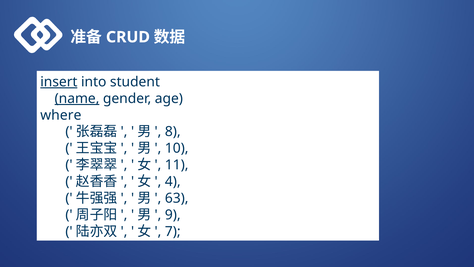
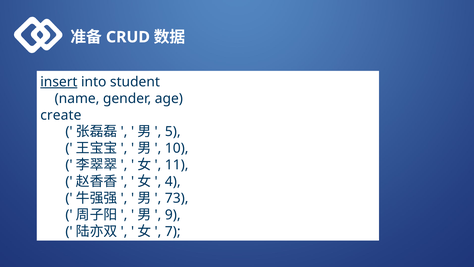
name underline: present -> none (77, 98)
where: where -> create (61, 115)
8: 8 -> 5 (173, 132)
63: 63 -> 73 (177, 198)
